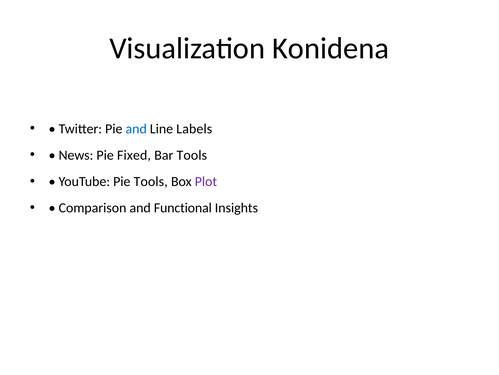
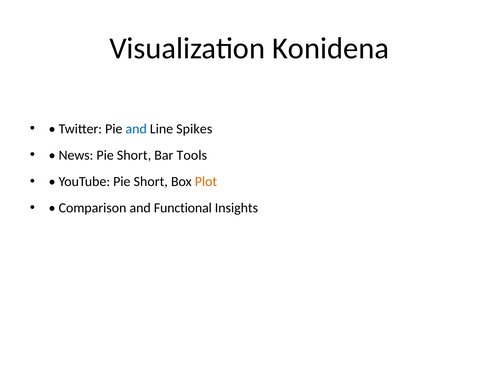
Labels: Labels -> Spikes (194, 129)
News Pie Fixed: Fixed -> Short (134, 155)
YouTube Pie Tools: Tools -> Short (151, 181)
Plot colour: purple -> orange (206, 181)
